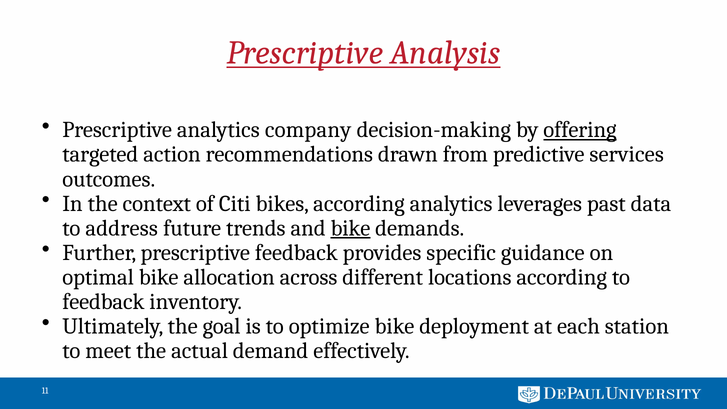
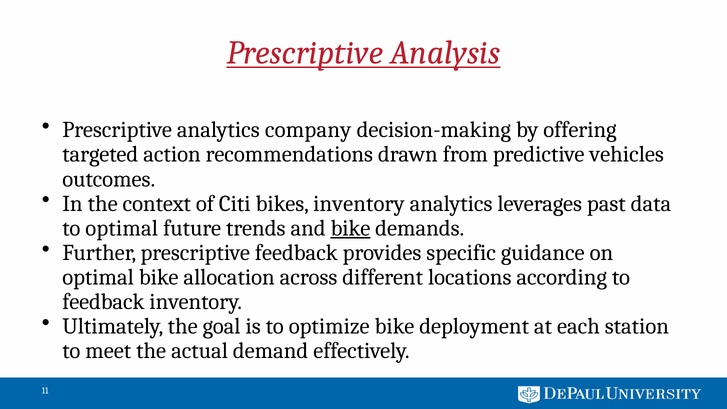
offering underline: present -> none (580, 130)
services: services -> vehicles (627, 154)
bikes according: according -> inventory (359, 204)
to address: address -> optimal (122, 228)
